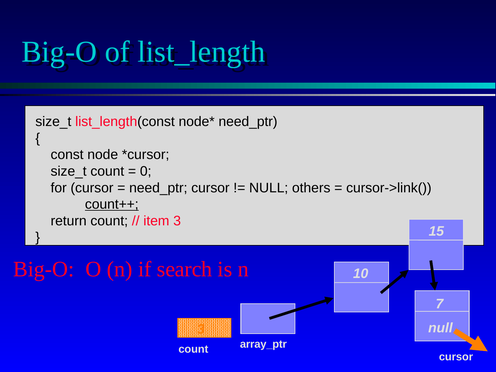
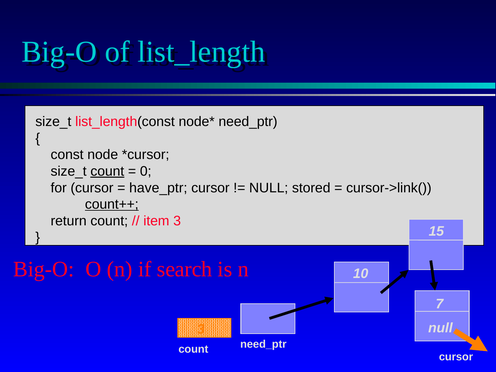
count underline: none -> present (107, 171)
need_ptr: need_ptr -> have_ptr (158, 188)
others: others -> stored (311, 188)
array_ptr: array_ptr -> need_ptr (263, 344)
